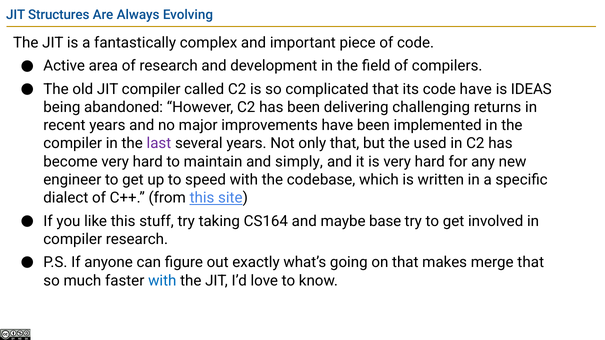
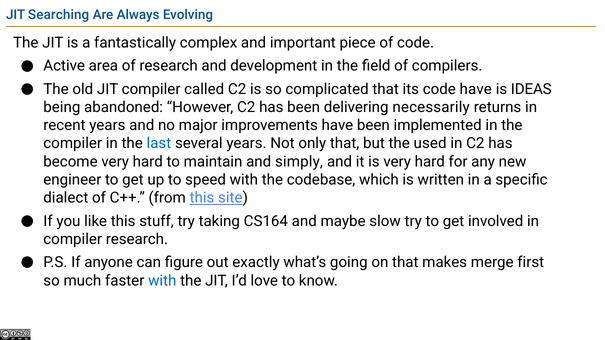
Structures: Structures -> Searching (59, 15)
challenging: challenging -> necessarily (431, 107)
last colour: purple -> blue (159, 144)
base: base -> slow (385, 221)
merge that: that -> first (531, 263)
